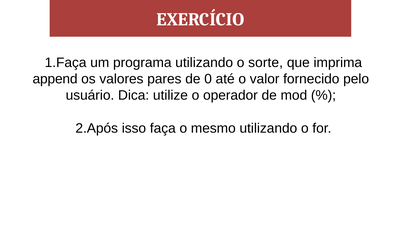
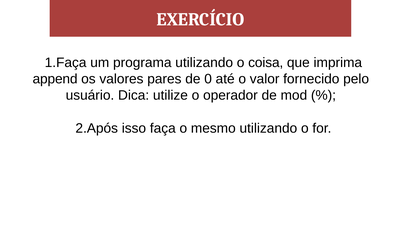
sorte: sorte -> coisa (266, 63)
